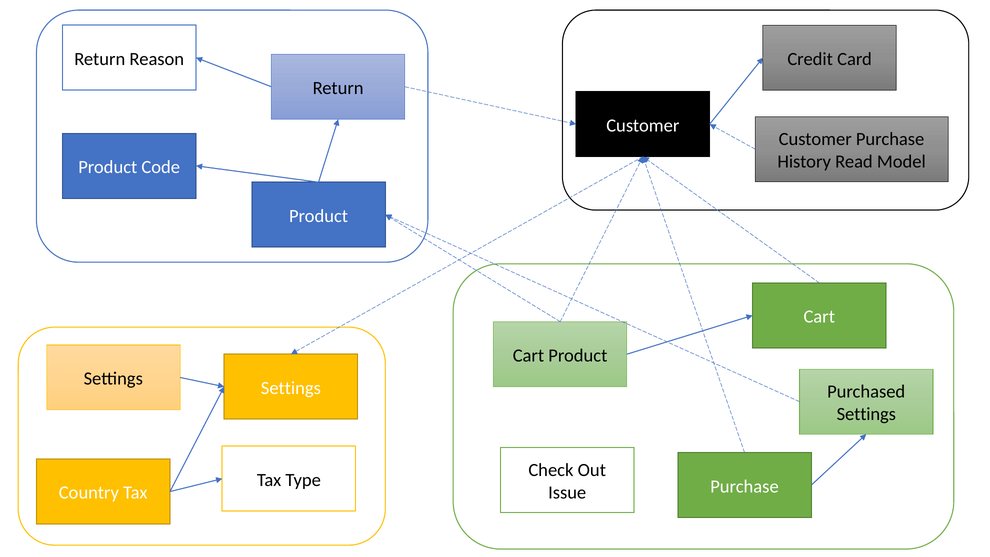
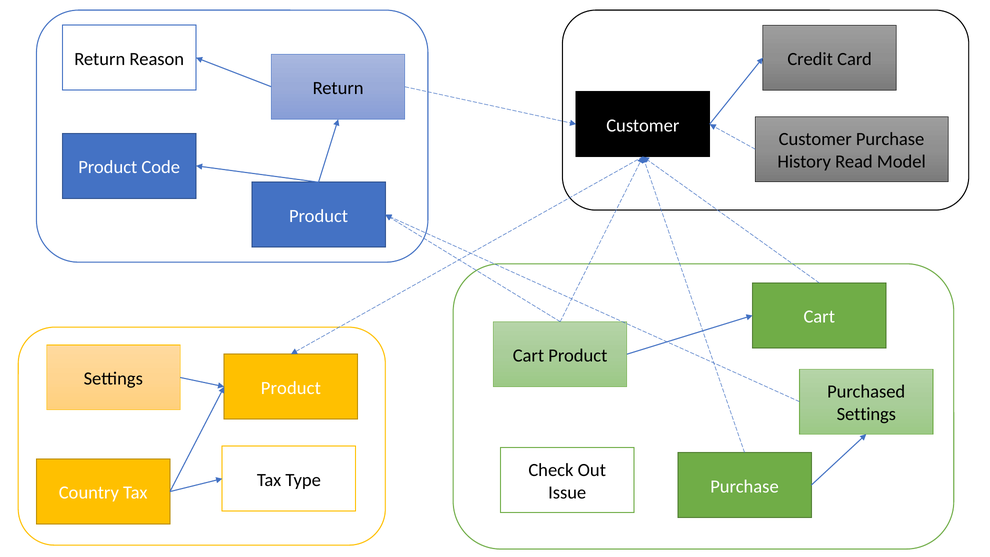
Settings Settings: Settings -> Product (291, 388)
